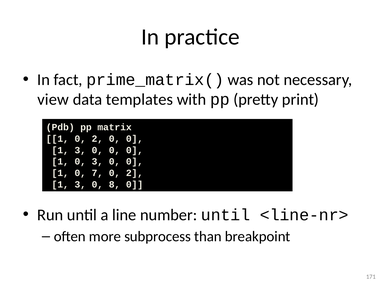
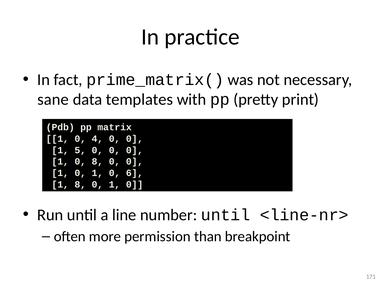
view: view -> sane (53, 99)
1 0 2: 2 -> 4 (97, 139)
3: 3 -> 5 (80, 150)
0 3: 3 -> 8 (97, 161)
1 0 7: 7 -> 1 (97, 173)
2: 2 -> 6 (135, 173)
3: 3 -> 8 (80, 184)
8: 8 -> 1 (115, 184)
subprocess: subprocess -> permission (157, 236)
